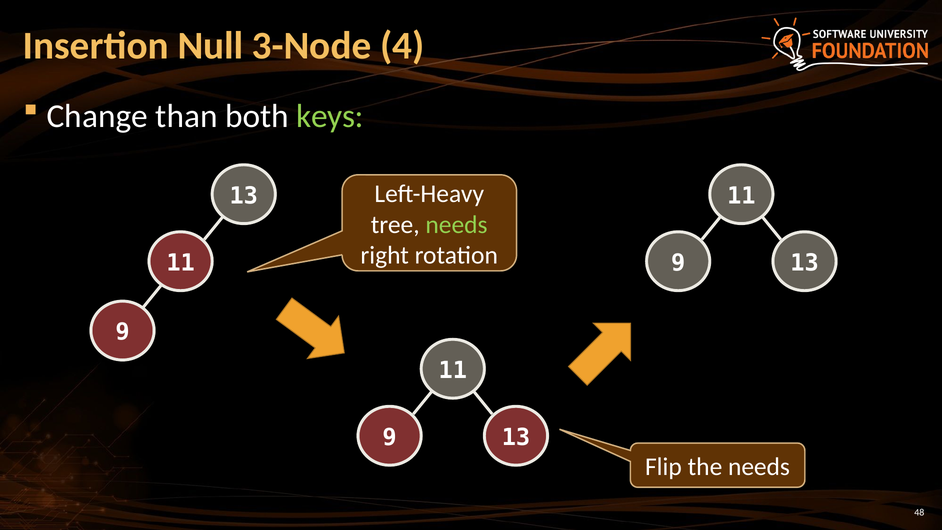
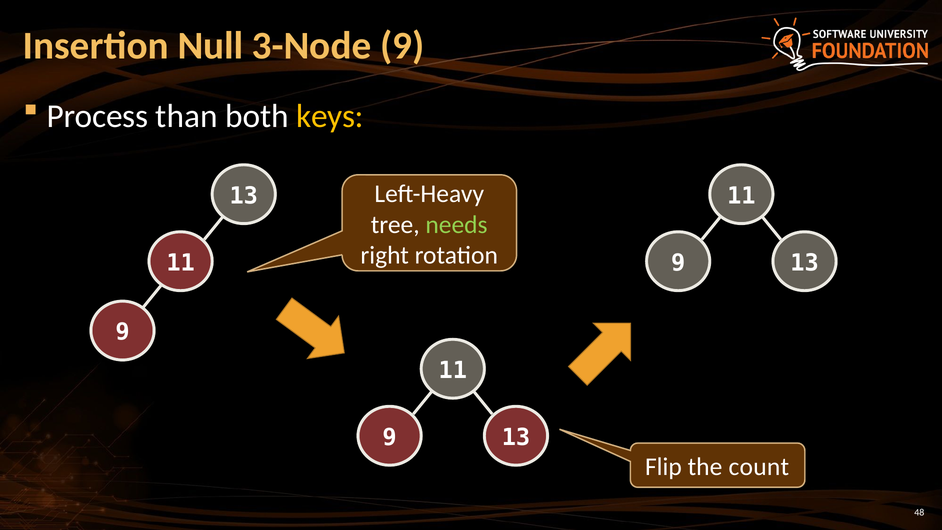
3-Node 4: 4 -> 9 (402, 46)
Change: Change -> Process (97, 116)
keys colour: light green -> yellow (330, 116)
the needs: needs -> count (759, 467)
